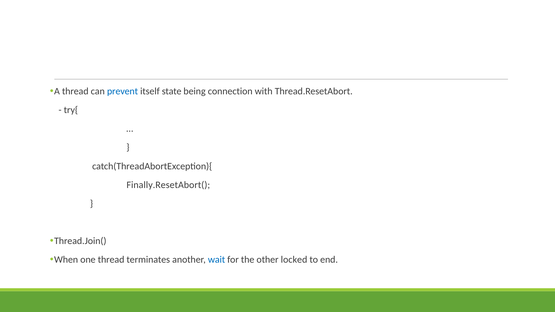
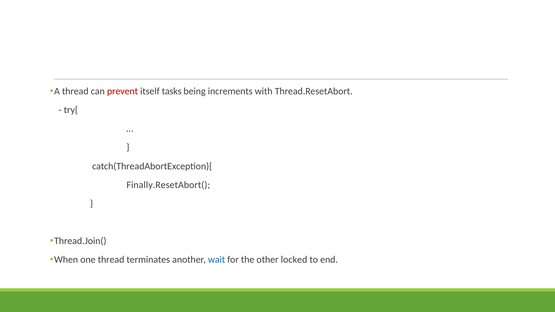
prevent colour: blue -> red (122, 91)
state: state -> tasks (172, 91)
connection: connection -> increments (230, 91)
